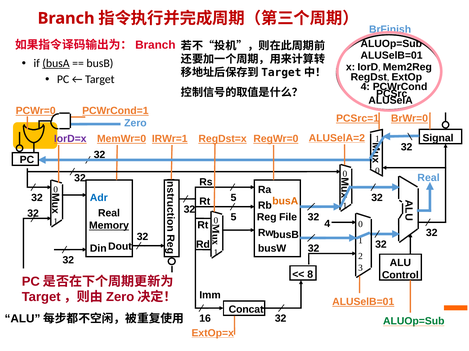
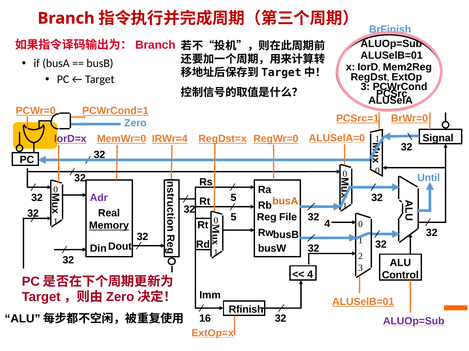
busA underline: present -> none (56, 64)
4: 4 -> 3 (365, 87)
ALUSelA=2: ALUSelA=2 -> ALUSelA=0 (337, 138)
IRWr=1: IRWr=1 -> IRWr=4 (170, 139)
Real: Real -> Until (429, 178)
Adr colour: blue -> purple (99, 198)
8: 8 -> 4 (310, 275)
Concat: Concat -> Rfinish (246, 310)
ALUOp=Sub colour: green -> purple (414, 322)
